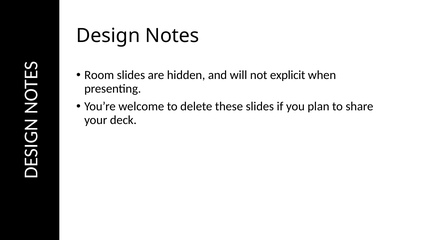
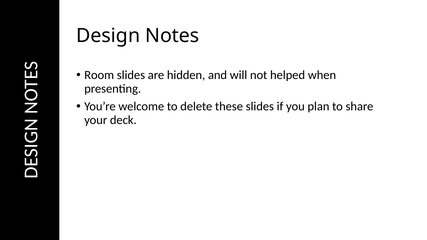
explicit: explicit -> helped (288, 75)
